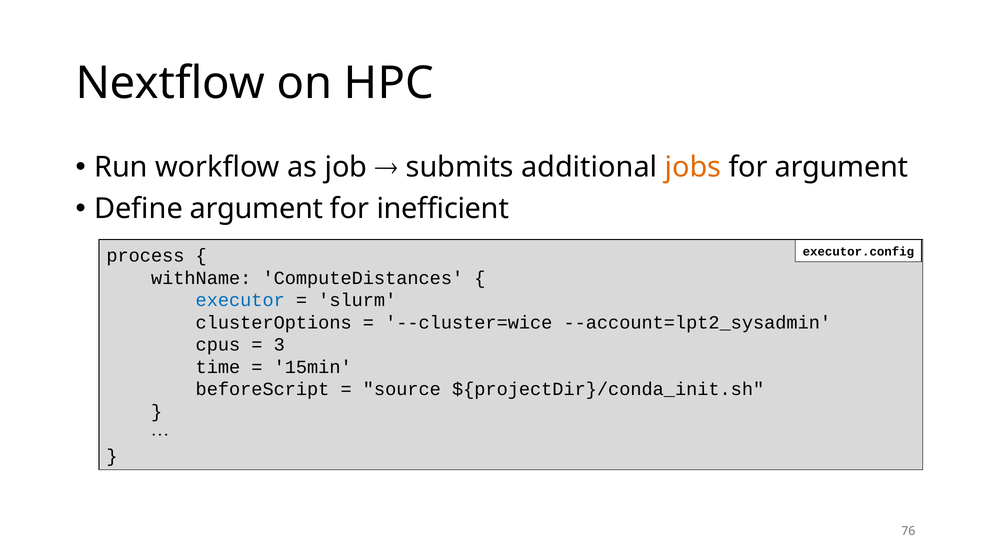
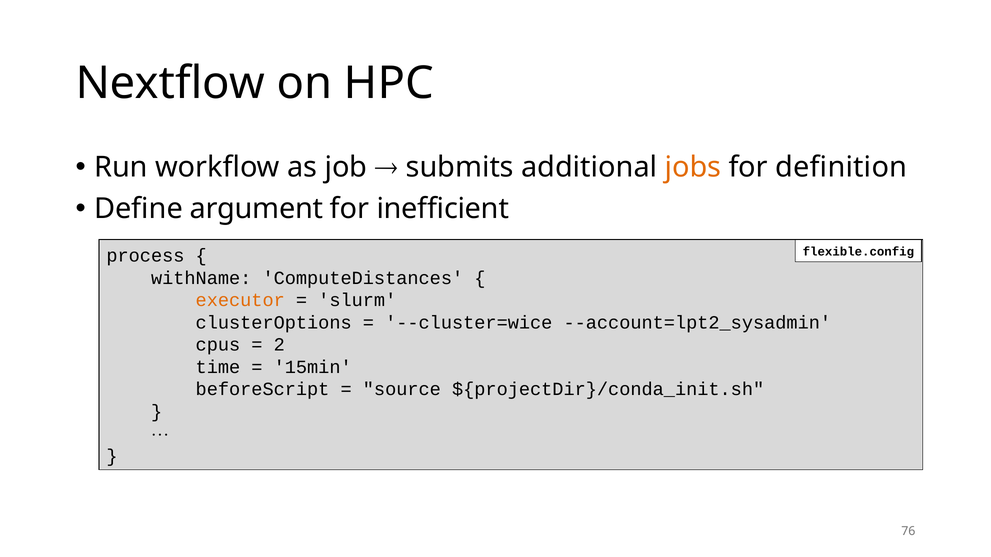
for argument: argument -> definition (841, 168)
executor.config: executor.config -> flexible.config (858, 252)
executor colour: blue -> orange (240, 300)
3: 3 -> 2 (279, 345)
